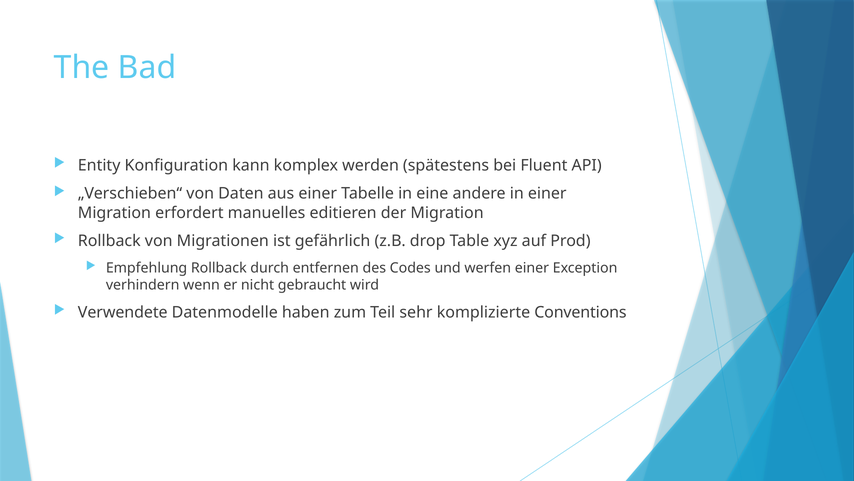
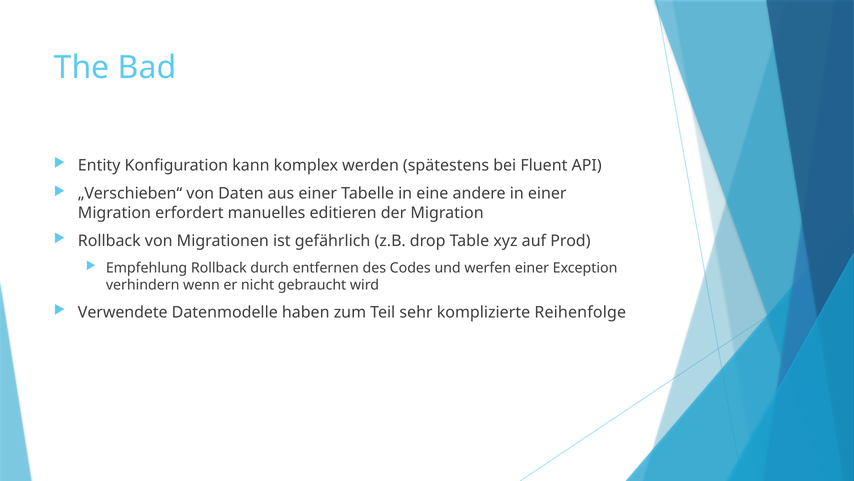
Conventions: Conventions -> Reihenfolge (580, 312)
